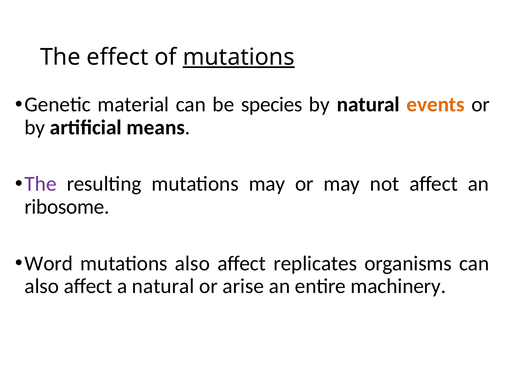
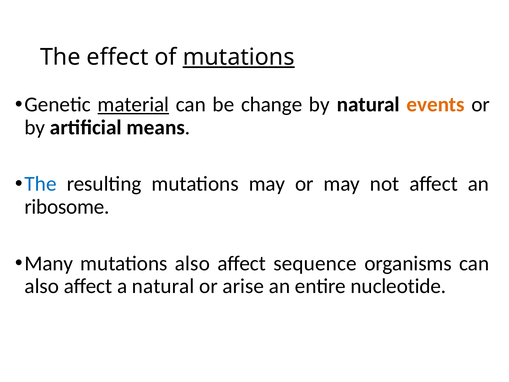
material underline: none -> present (133, 105)
species: species -> change (272, 105)
The colour: purple -> blue (41, 184)
Word: Word -> Many (49, 263)
replicates: replicates -> sequence (315, 263)
machinery: machinery -> nucleotide (398, 286)
